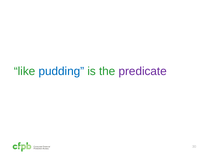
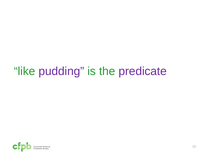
pudding colour: blue -> purple (61, 71)
